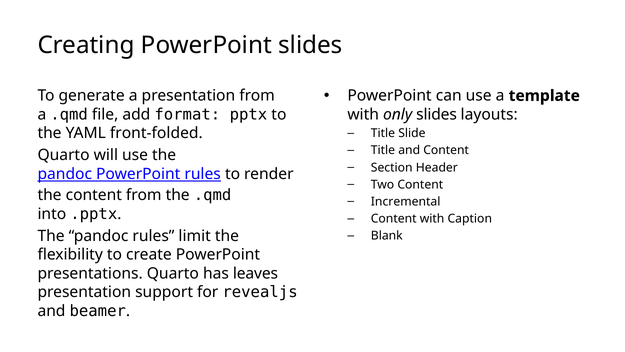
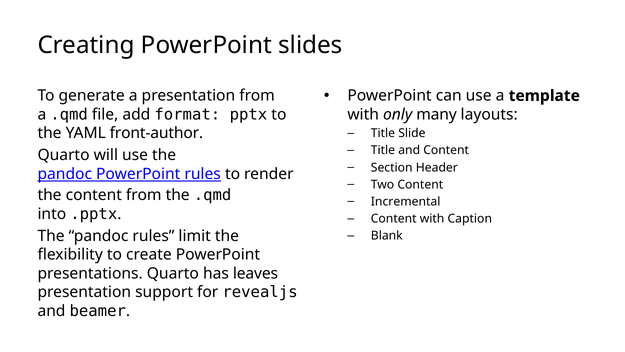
only slides: slides -> many (437, 114)
front-folded: front-folded -> front-author (156, 133)
